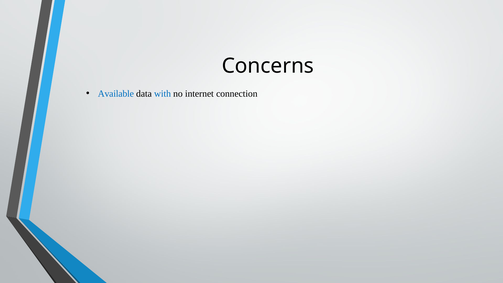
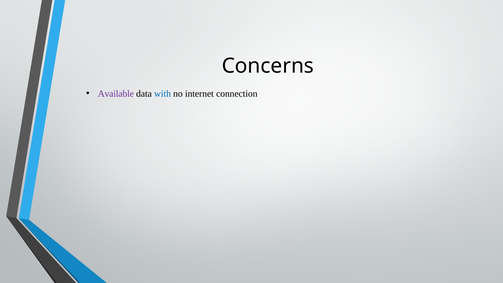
Available colour: blue -> purple (116, 94)
